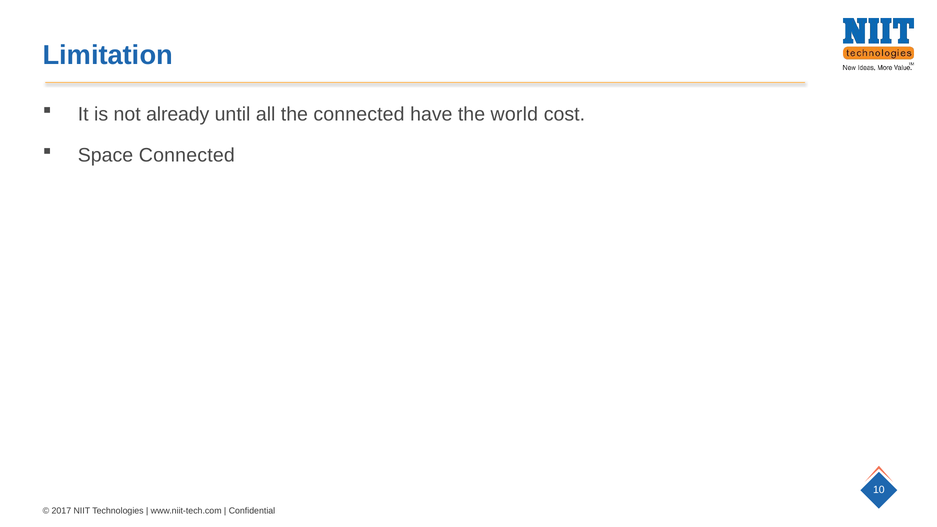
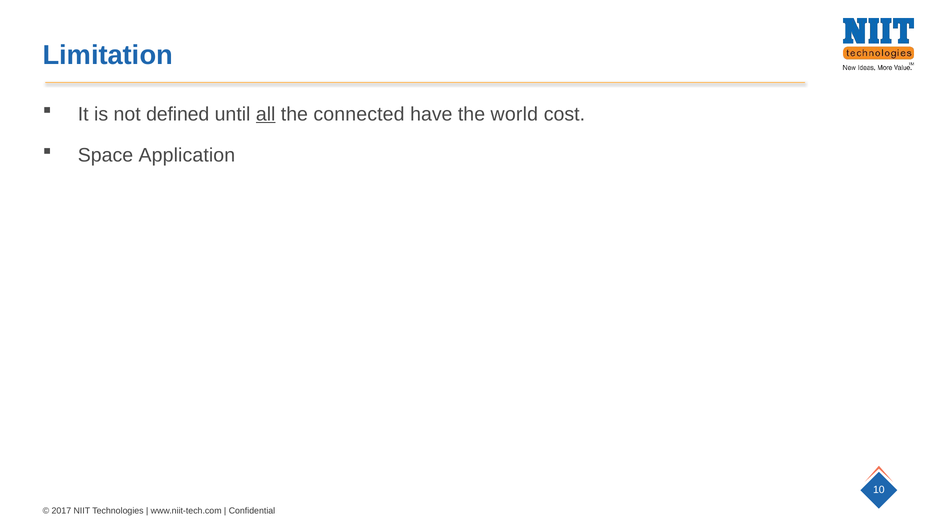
already: already -> defined (178, 114)
all underline: none -> present (266, 114)
Space Connected: Connected -> Application (187, 155)
